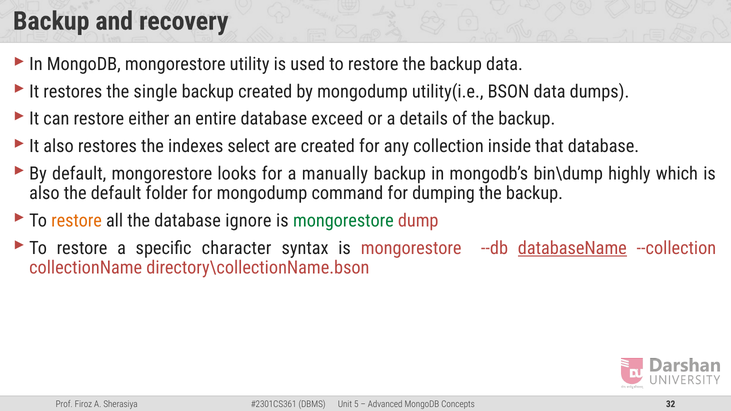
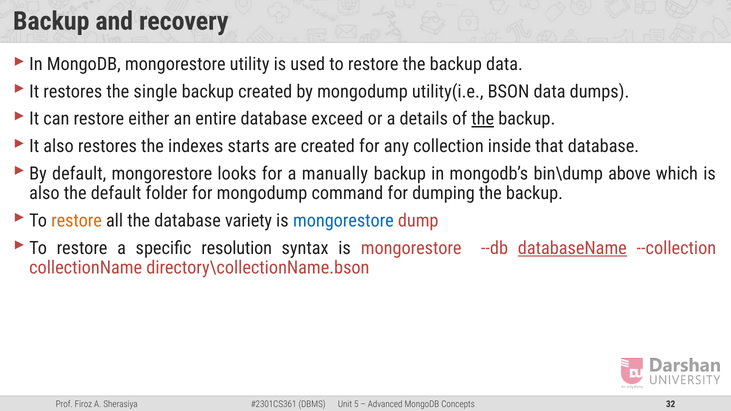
the underline: none -> present (483, 119)
select: select -> starts (249, 146)
highly: highly -> above (629, 174)
ignore: ignore -> variety (249, 221)
mongorestore colour: green -> blue (343, 221)
character: character -> resolution (237, 248)
